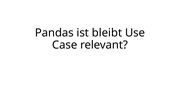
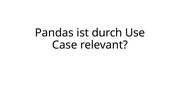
bleibt: bleibt -> durch (107, 33)
